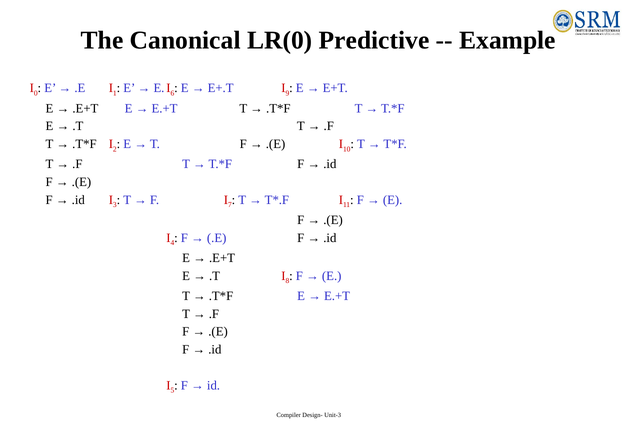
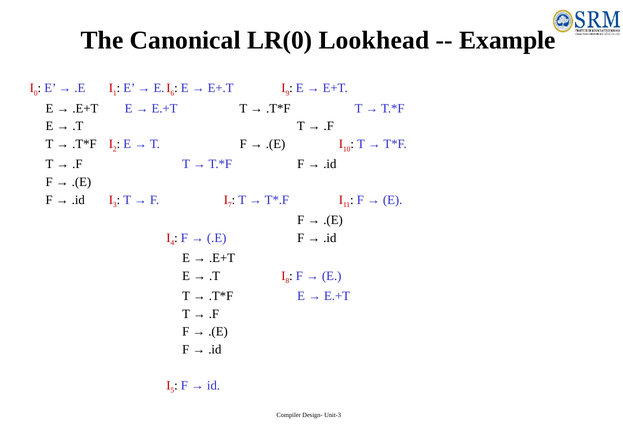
Predictive: Predictive -> Lookhead (374, 40)
